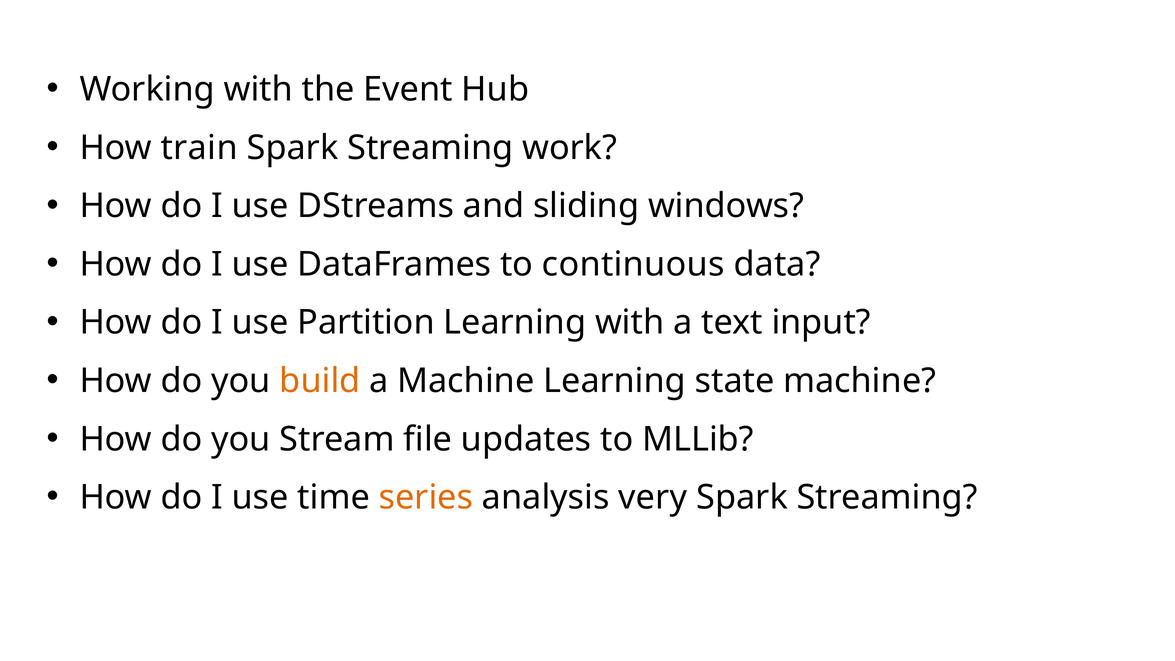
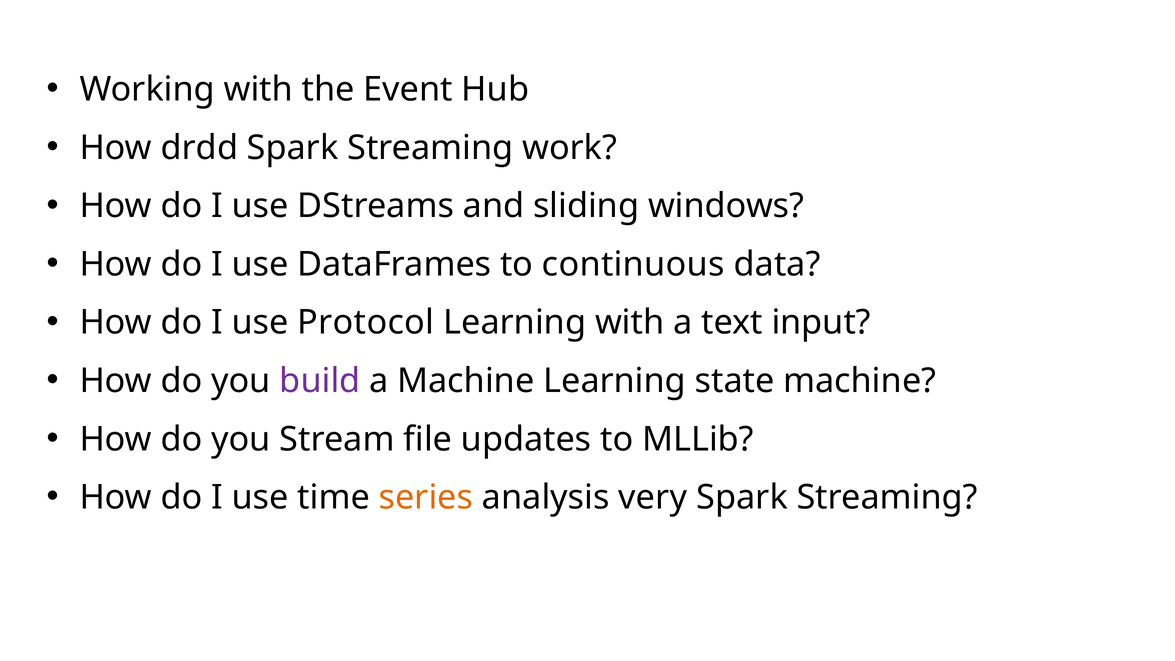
train: train -> drdd (199, 148)
Partition: Partition -> Protocol (366, 323)
build colour: orange -> purple (320, 381)
